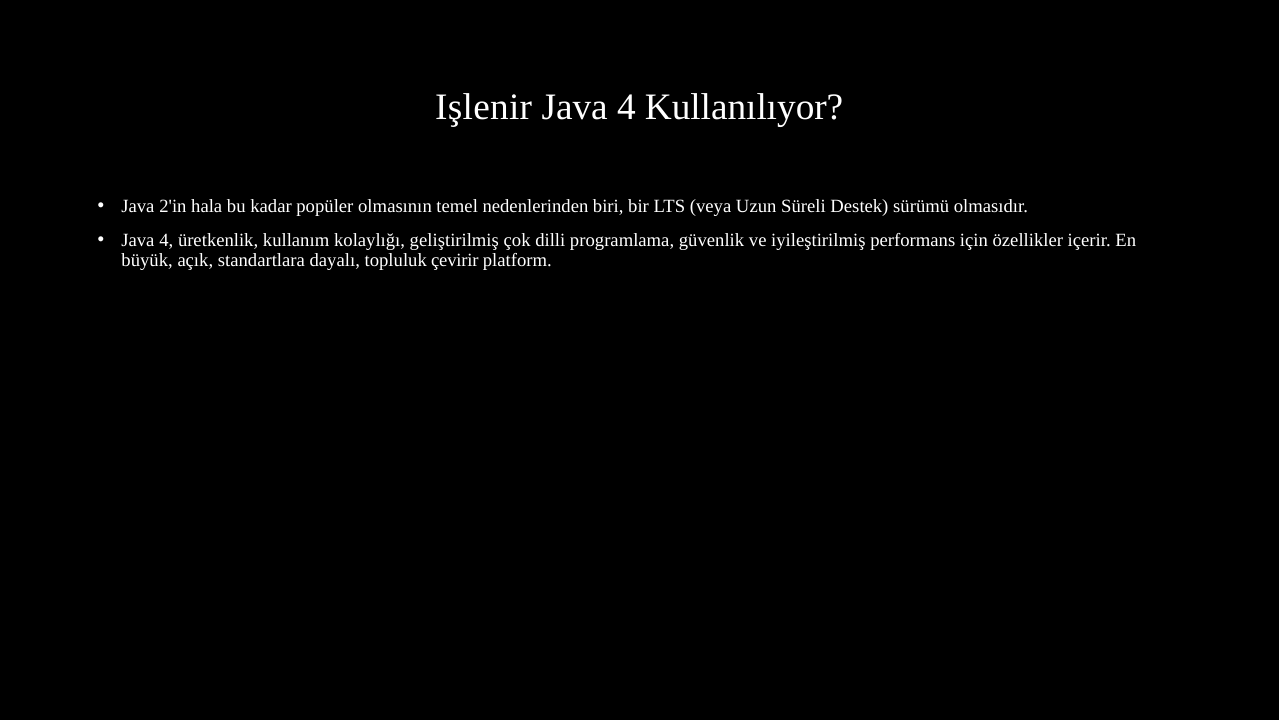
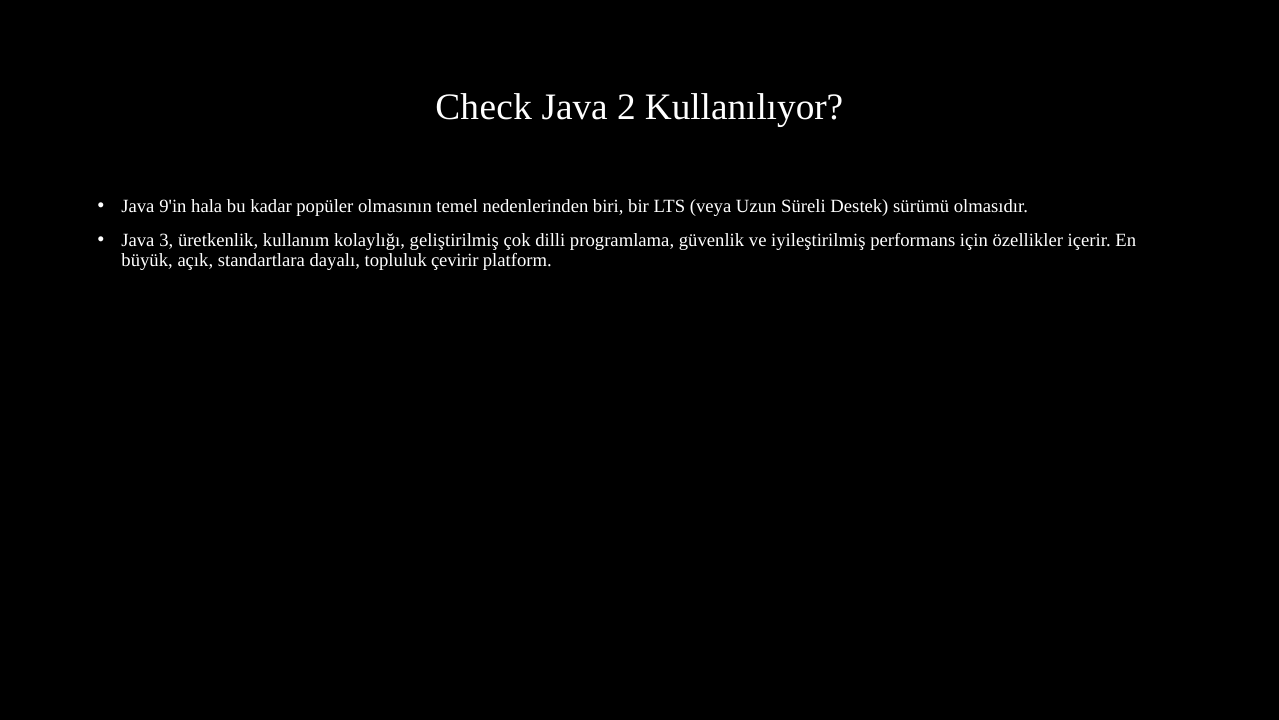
Işlenir: Işlenir -> Check (484, 108)
4: 4 -> 2 (626, 108)
2'in: 2'in -> 9'in (173, 206)
4: 4 -> 3 (166, 240)
